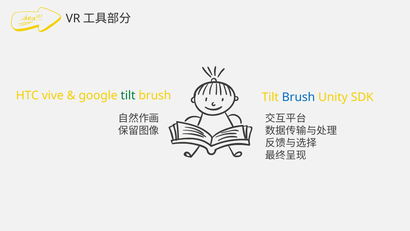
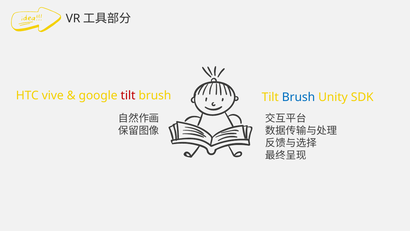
tilt colour: green -> red (128, 95)
